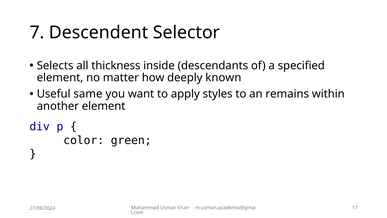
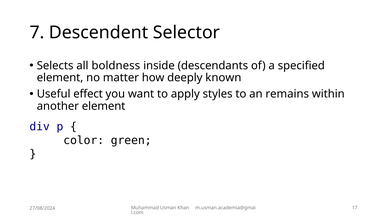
thickness: thickness -> boldness (116, 65)
same: same -> effect (88, 94)
